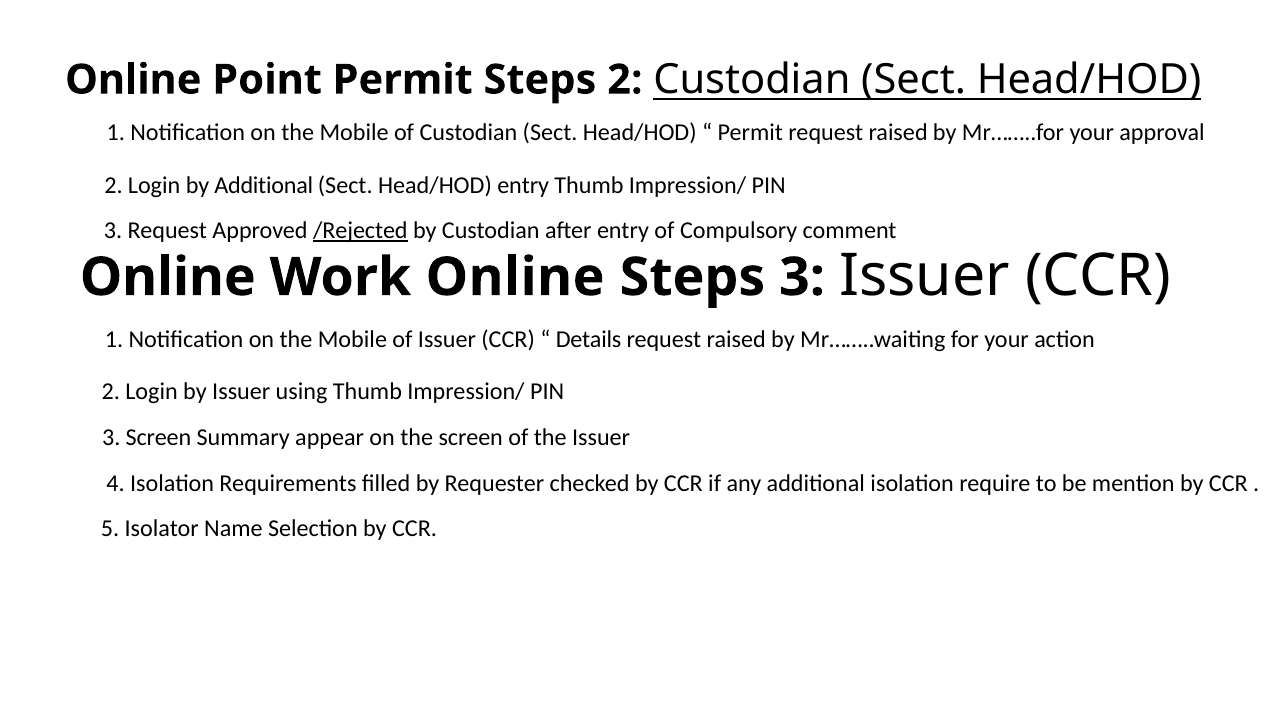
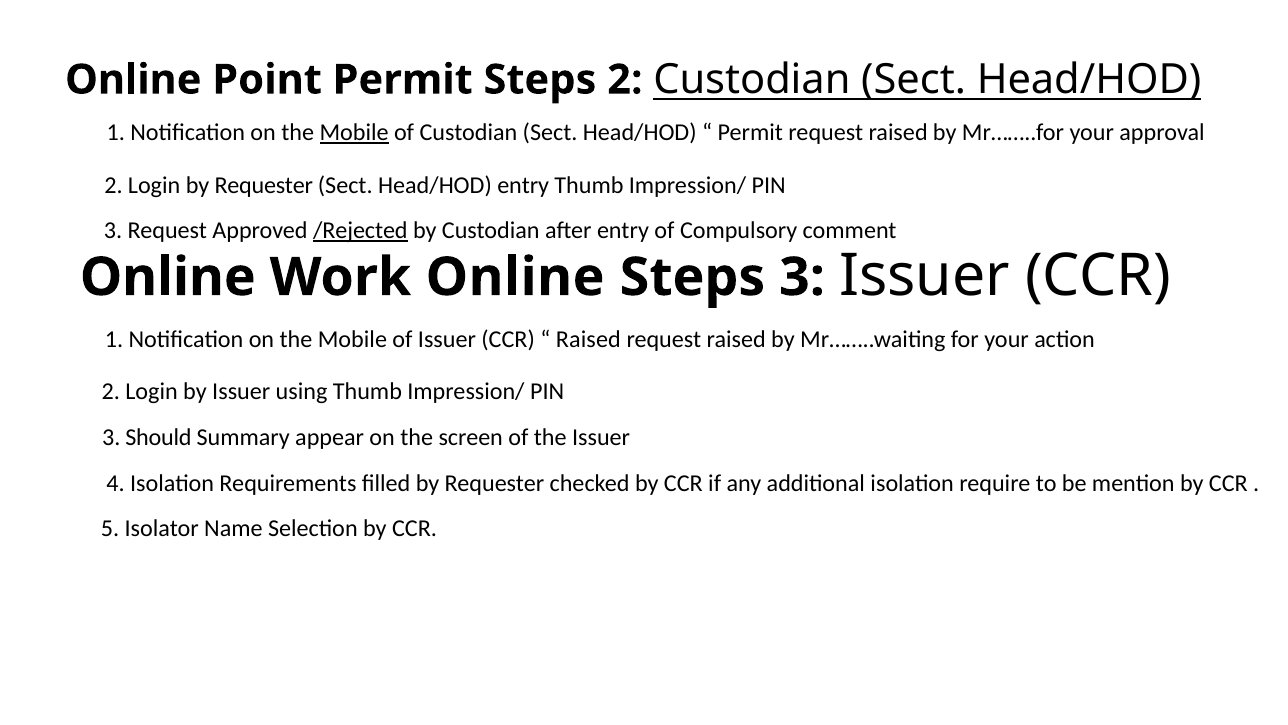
Mobile underline: none -> present (354, 132)
Login by Additional: Additional -> Requester (264, 185)
Details: Details -> Raised (588, 339)
3 Screen: Screen -> Should (158, 437)
